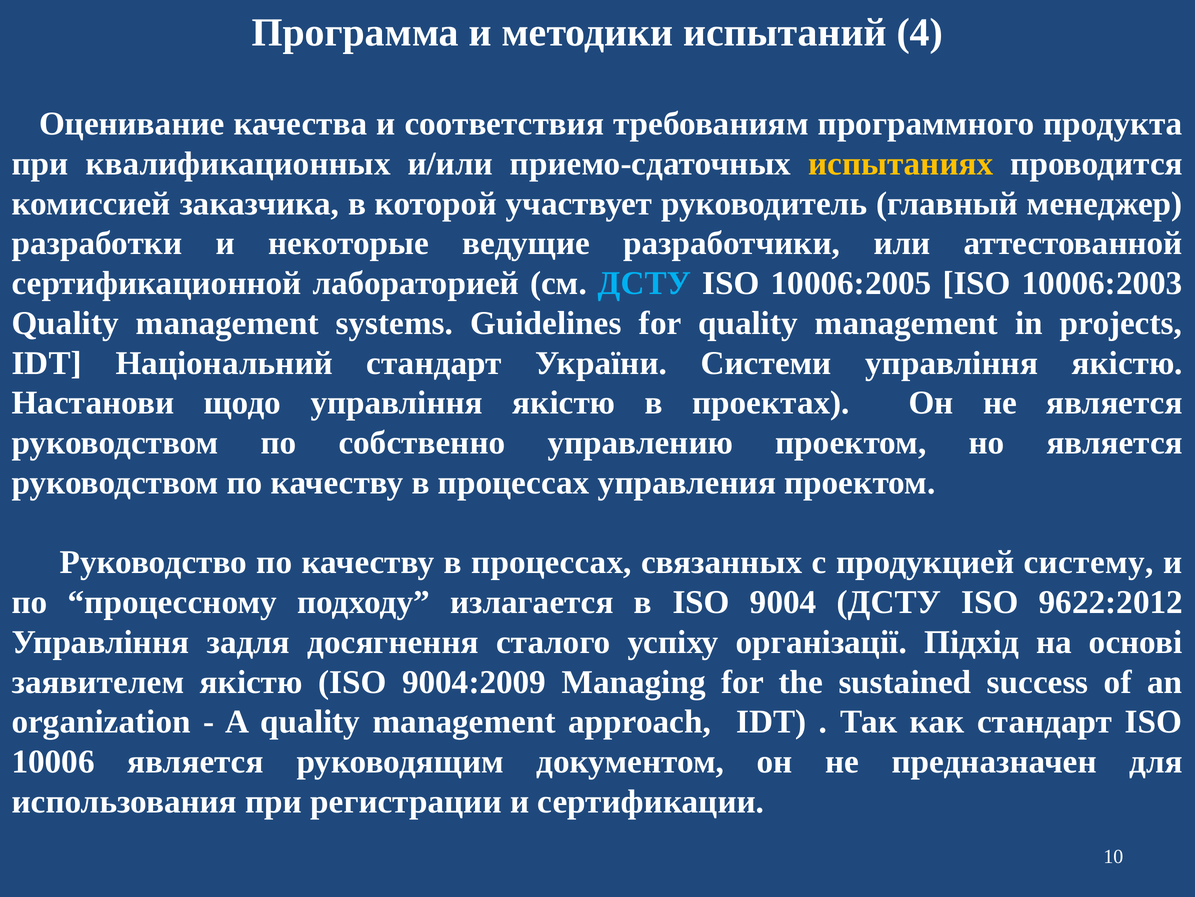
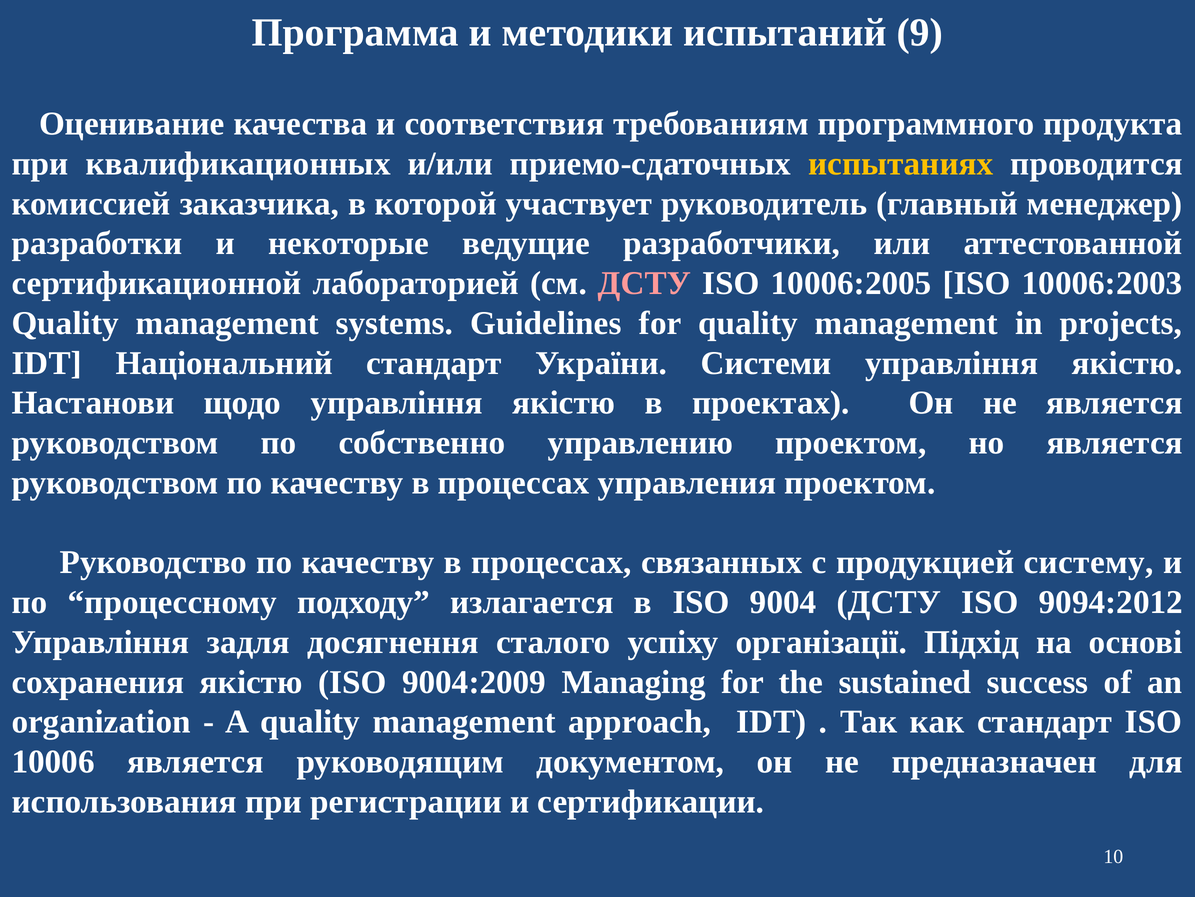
4: 4 -> 9 (920, 33)
ДСТУ colour: light blue -> pink (645, 283)
9622:2012: 9622:2012 -> 9094:2012 (1111, 602)
заявителем: заявителем -> сохранения (98, 682)
